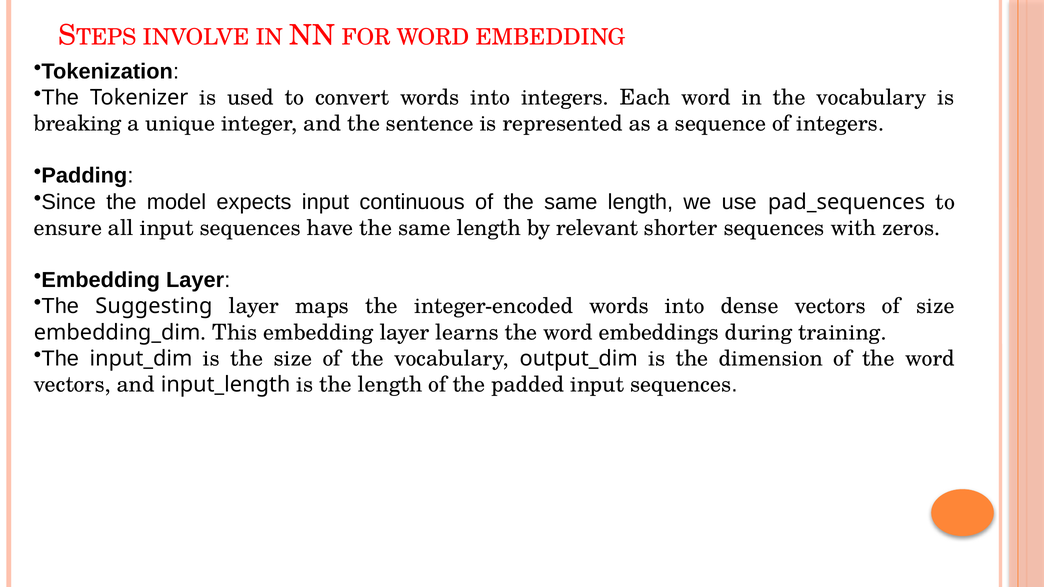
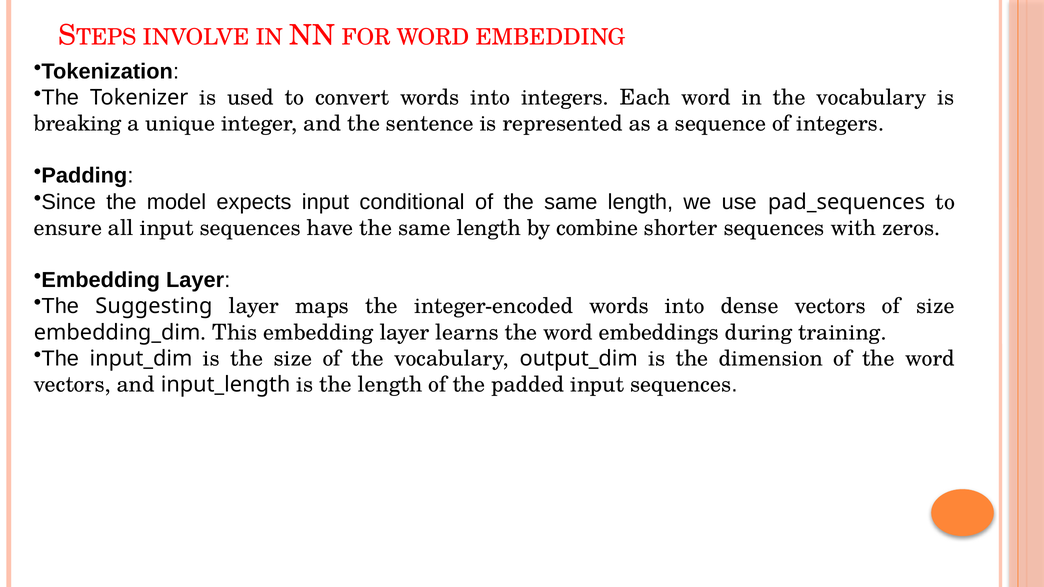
continuous: continuous -> conditional (412, 202)
relevant: relevant -> combine (597, 228)
